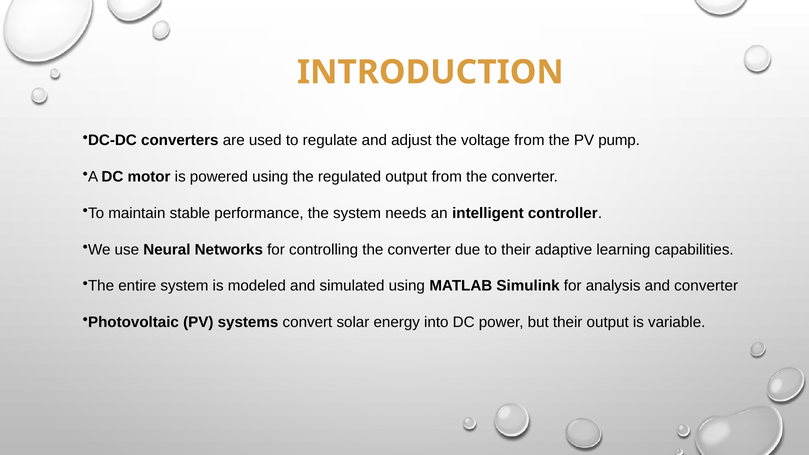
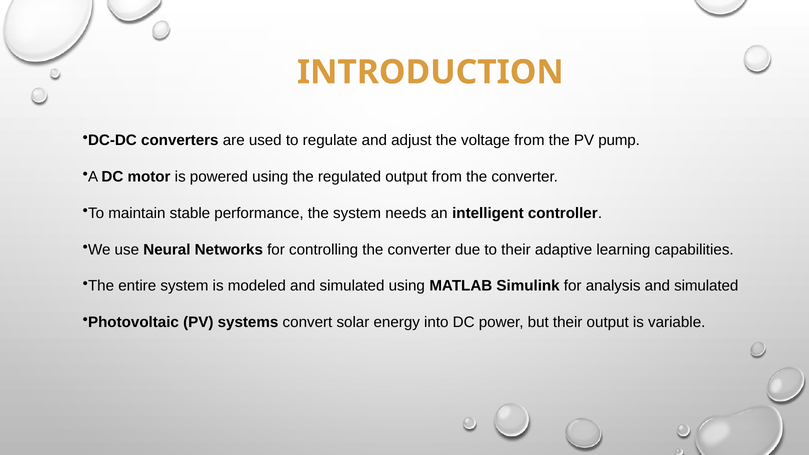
analysis and converter: converter -> simulated (706, 286)
